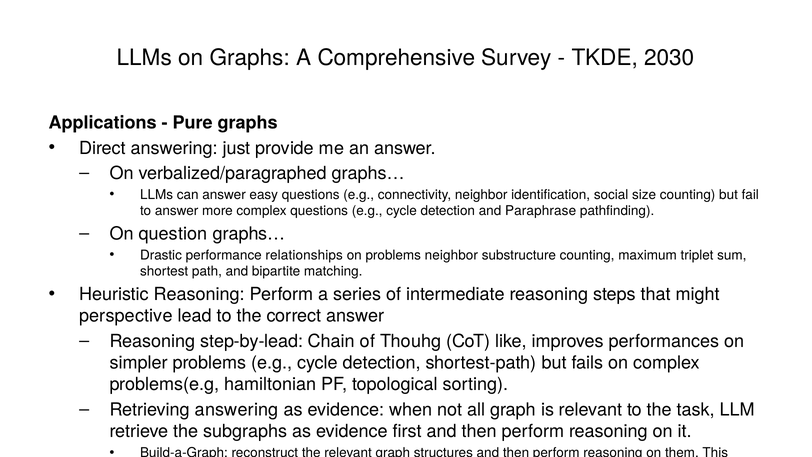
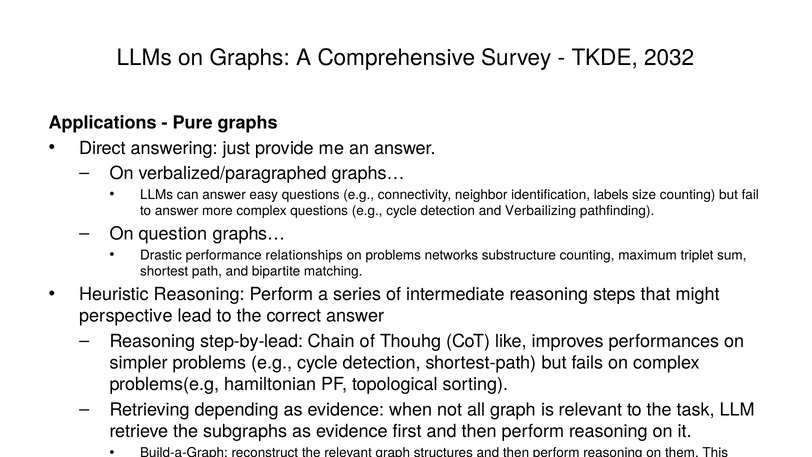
2030: 2030 -> 2032 (669, 58)
social: social -> labels (611, 195)
Paraphrase: Paraphrase -> Verbailizing (541, 211)
problems neighbor: neighbor -> networks (451, 255)
Retrieving answering: answering -> depending (237, 410)
